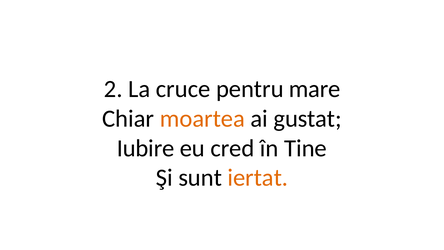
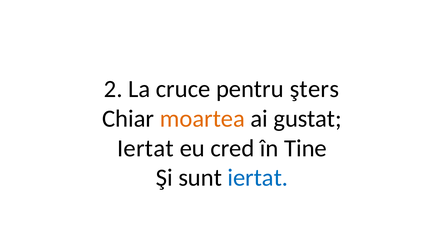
mare: mare -> şters (314, 89)
Iubire: Iubire -> Iertat (145, 148)
iertat colour: orange -> blue (258, 178)
